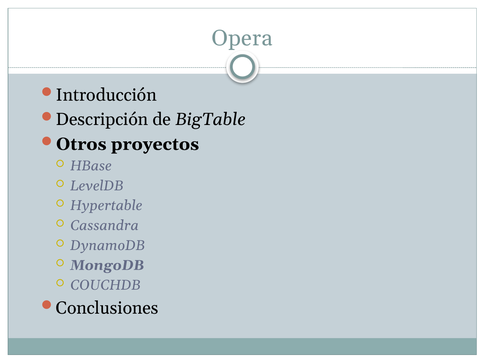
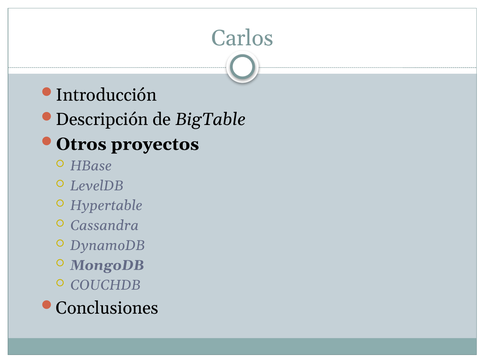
Opera: Opera -> Carlos (242, 38)
